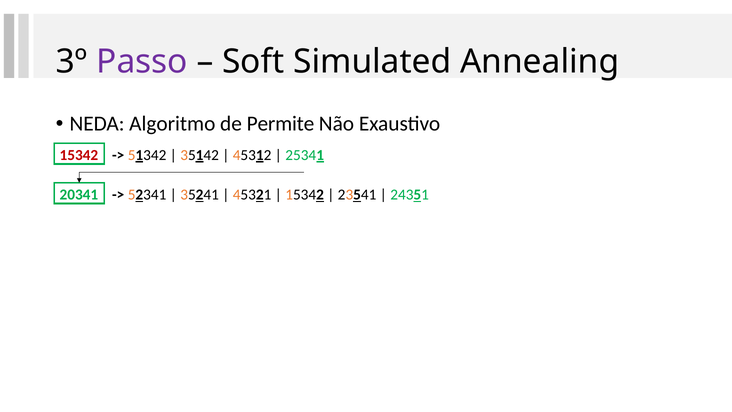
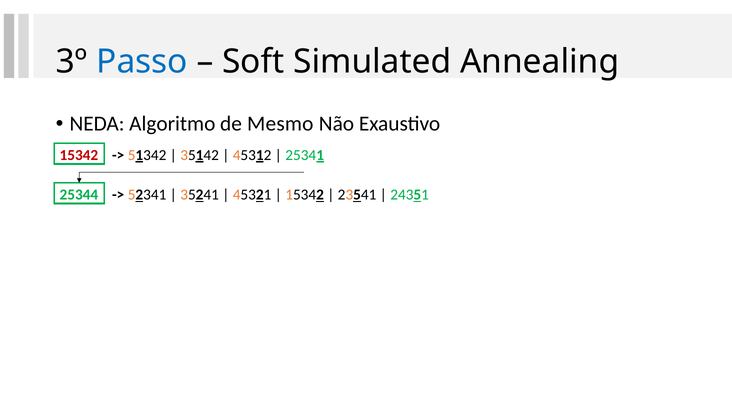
Passo colour: purple -> blue (142, 61)
Permite: Permite -> Mesmo (280, 124)
20341: 20341 -> 25344 (79, 195)
